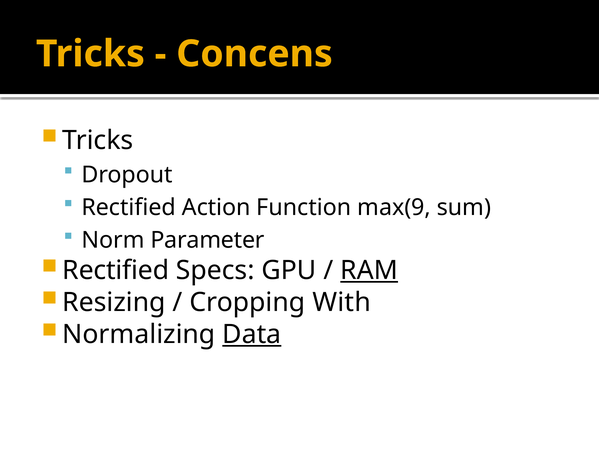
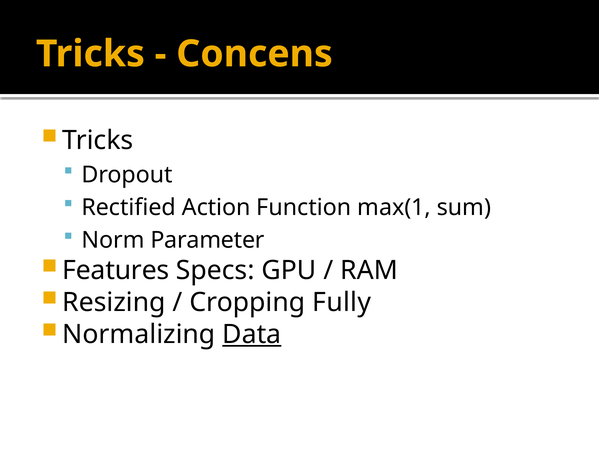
max(9: max(9 -> max(1 (394, 207)
Rectified: Rectified -> Features (116, 270)
RAM underline: present -> none (369, 270)
With: With -> Fully (342, 302)
